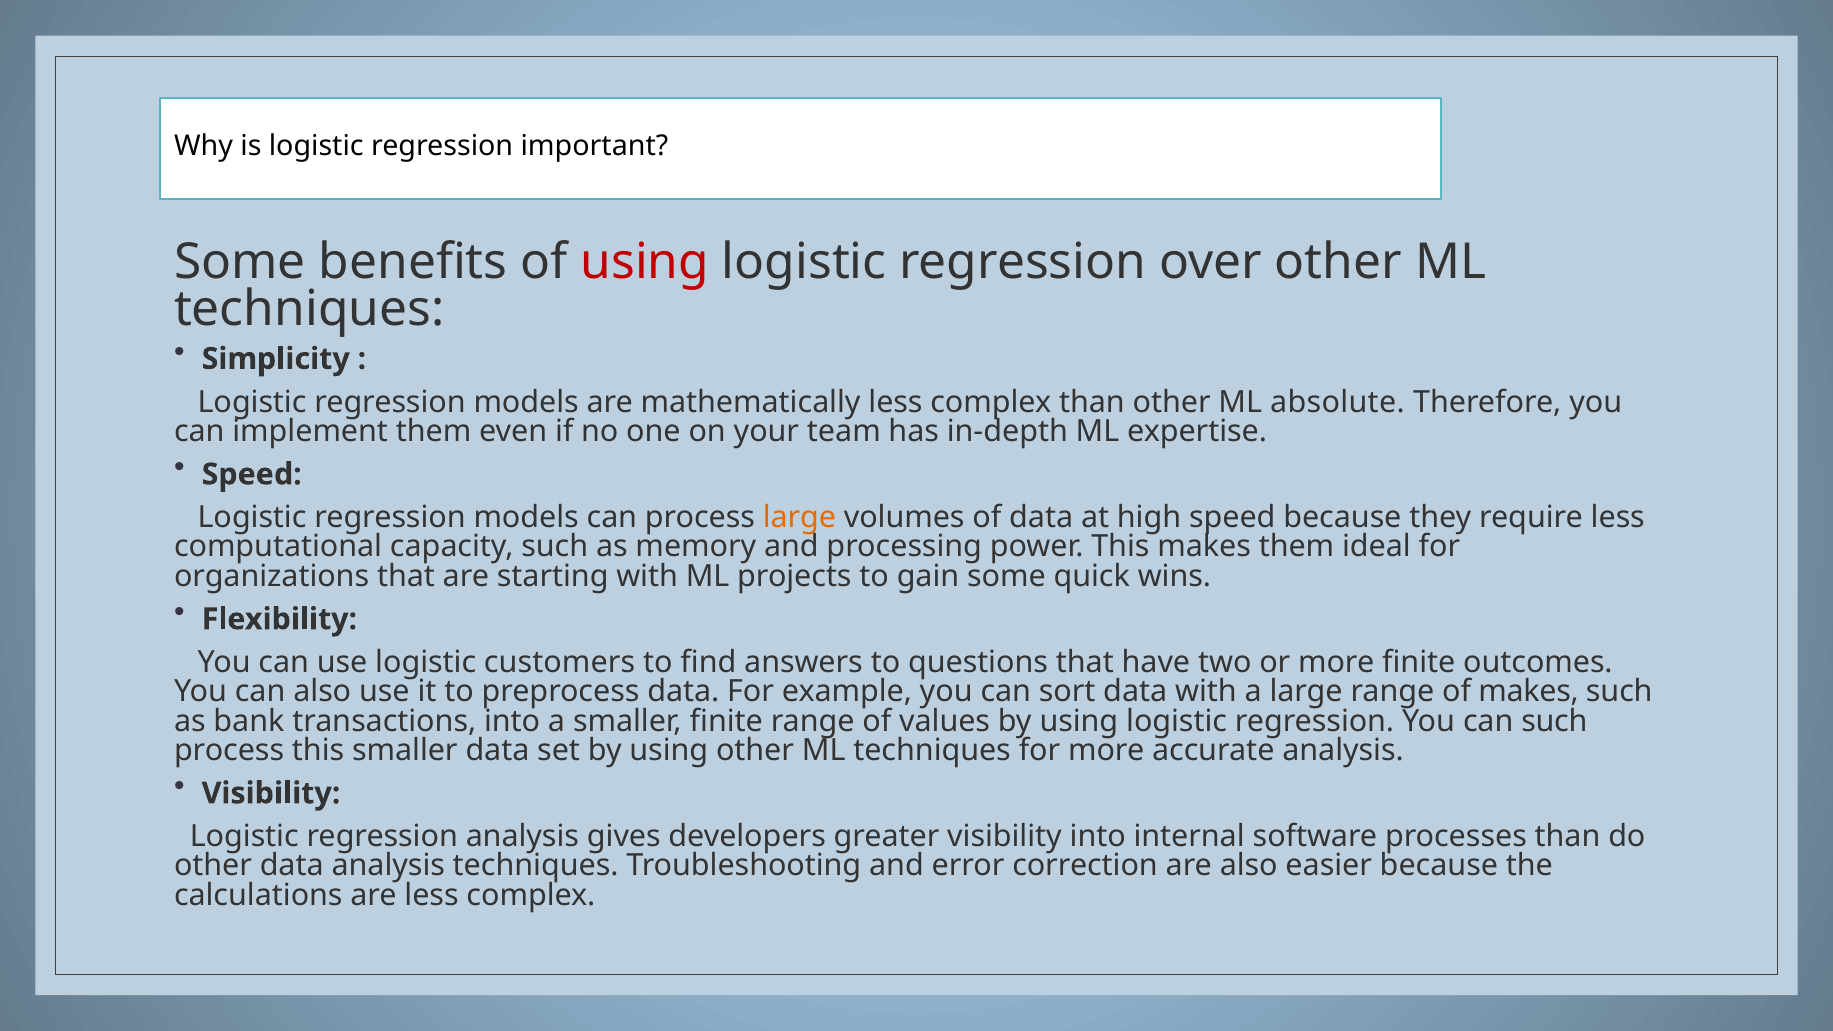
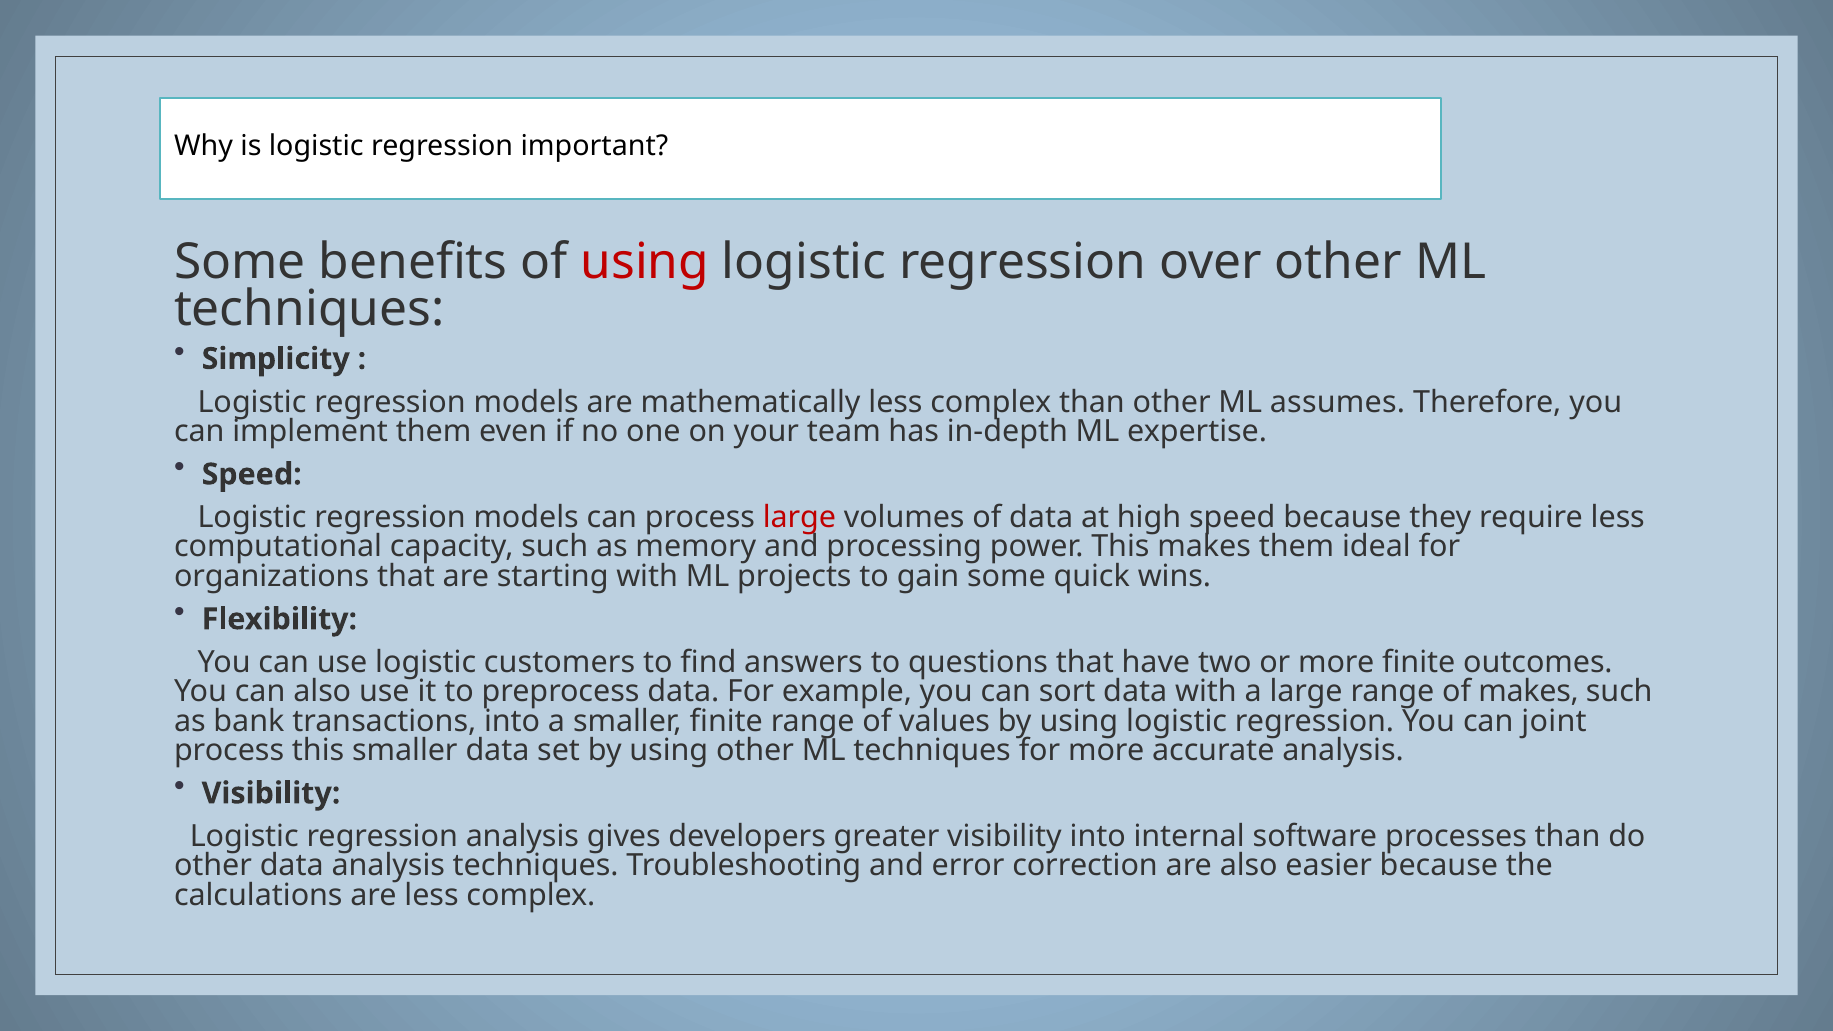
absolute: absolute -> assumes (1337, 402)
large colour: orange -> red (799, 517)
can such: such -> joint (1554, 721)
